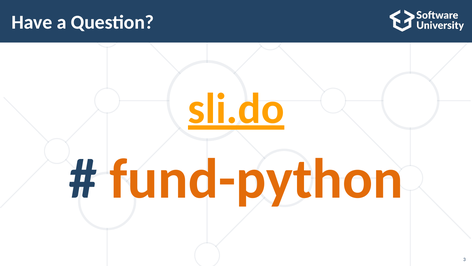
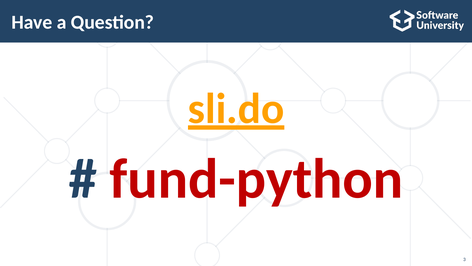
fund-python colour: orange -> red (256, 179)
